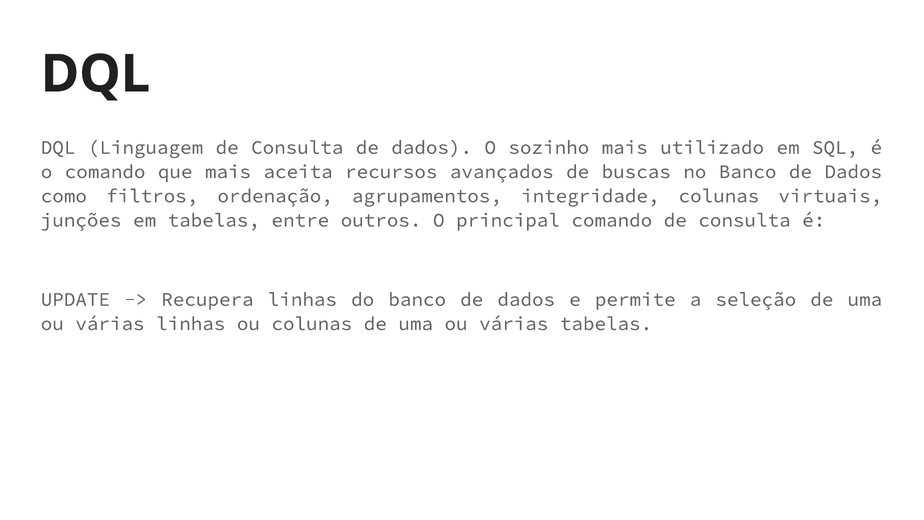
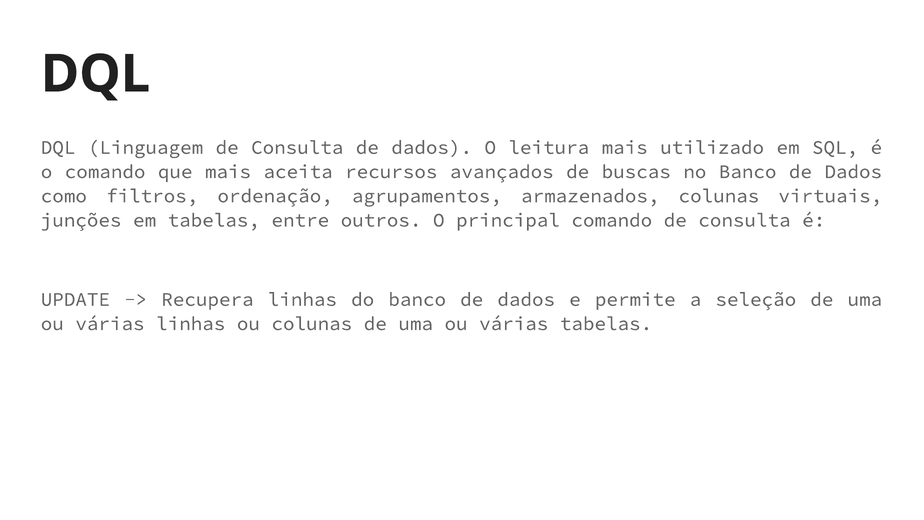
sozinho: sozinho -> leitura (549, 147)
integridade: integridade -> armazenados (590, 196)
